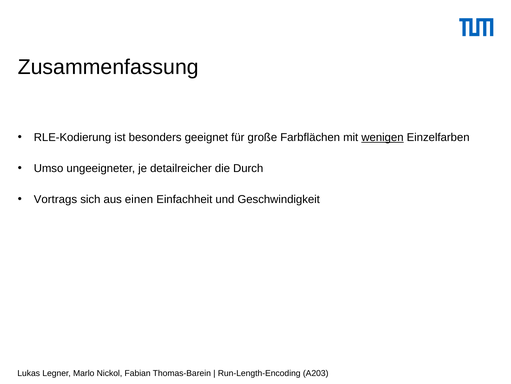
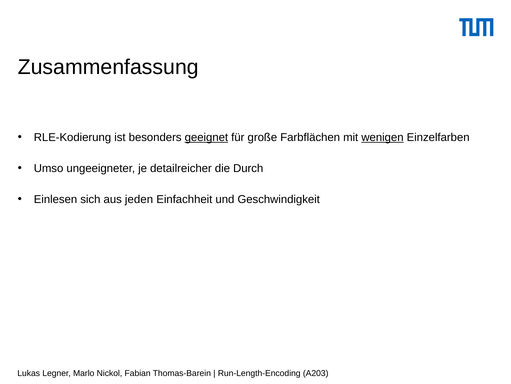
geeignet underline: none -> present (206, 137)
Vortrags: Vortrags -> Einlesen (56, 199)
einen: einen -> jeden (139, 199)
